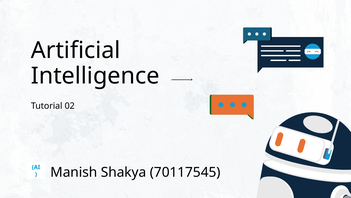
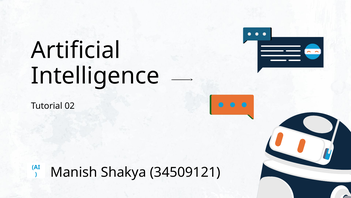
70117545: 70117545 -> 34509121 (185, 172)
